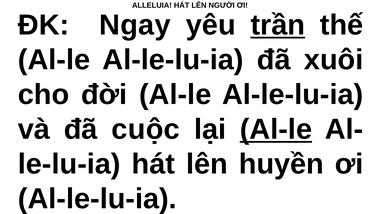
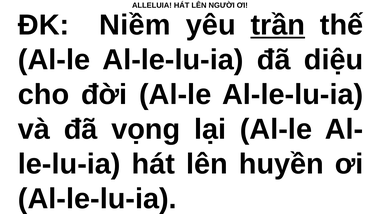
Ngay: Ngay -> Niềm (135, 25)
xuôi: xuôi -> diệu (334, 60)
cuộc: cuộc -> vọng (146, 129)
Al-le underline: present -> none (276, 129)
